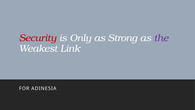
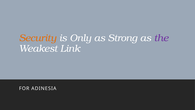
Security colour: red -> orange (38, 38)
